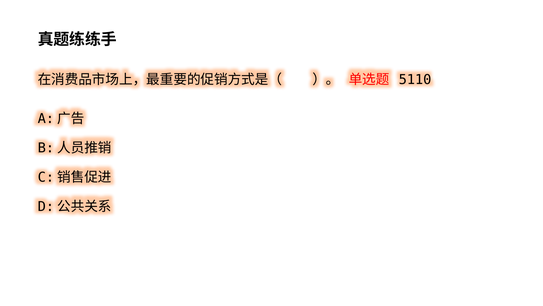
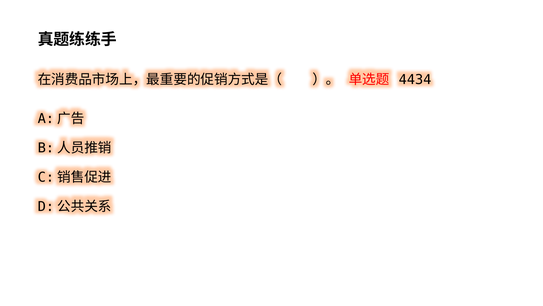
5110: 5110 -> 4434 (415, 79)
